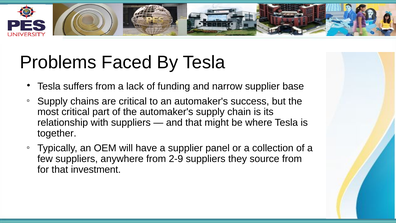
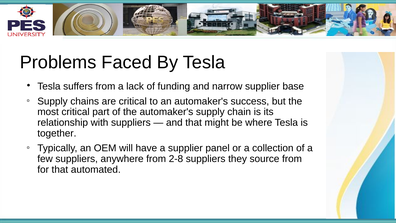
2-9: 2-9 -> 2-8 (176, 159)
investment: investment -> automated (96, 169)
